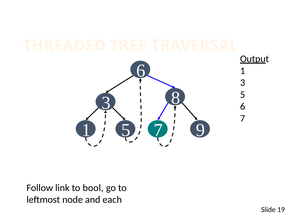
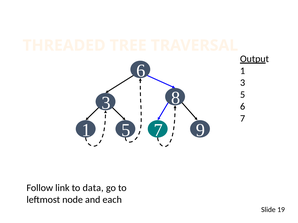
bool: bool -> data (93, 188)
